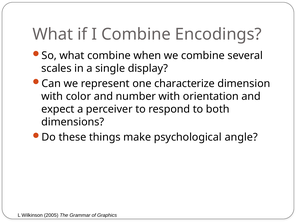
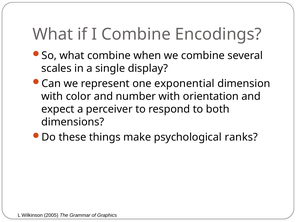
characterize: characterize -> exponential (184, 84)
angle: angle -> ranks (241, 137)
